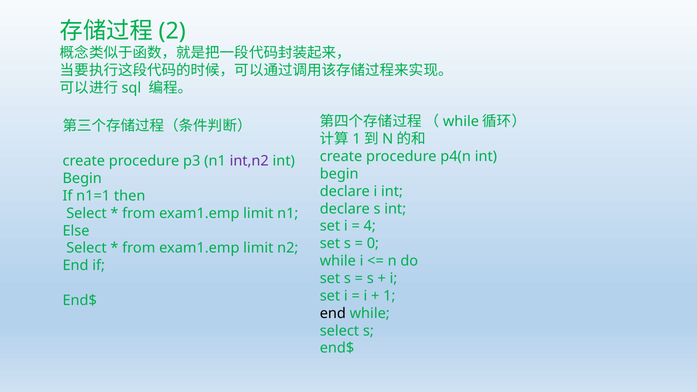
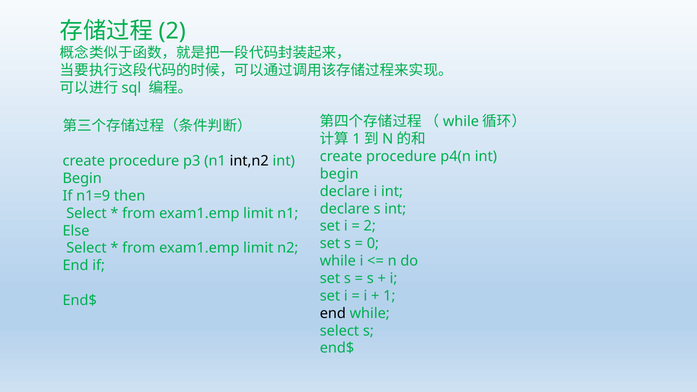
int,n2 colour: purple -> black (249, 161)
n1=1: n1=1 -> n1=9 (93, 196)
4: 4 -> 2 (370, 226)
